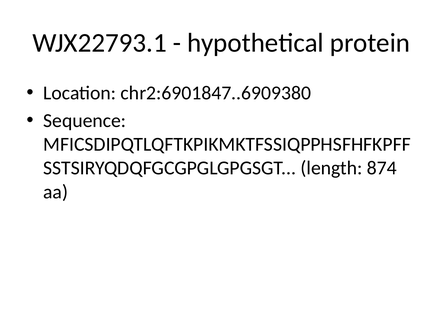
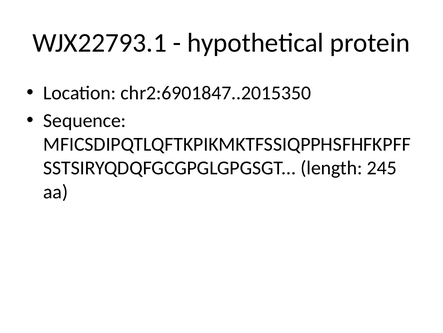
chr2:6901847..6909380: chr2:6901847..6909380 -> chr2:6901847..2015350 (216, 93)
874: 874 -> 245 (382, 168)
